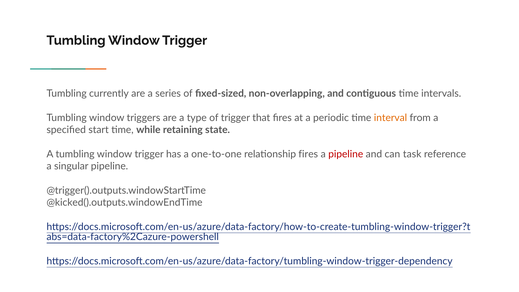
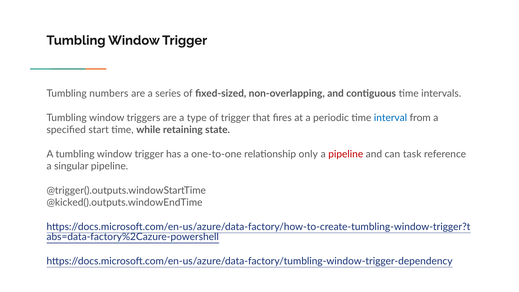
currently: currently -> numbers (109, 94)
interval colour: orange -> blue (390, 118)
relationship fires: fires -> only (308, 154)
